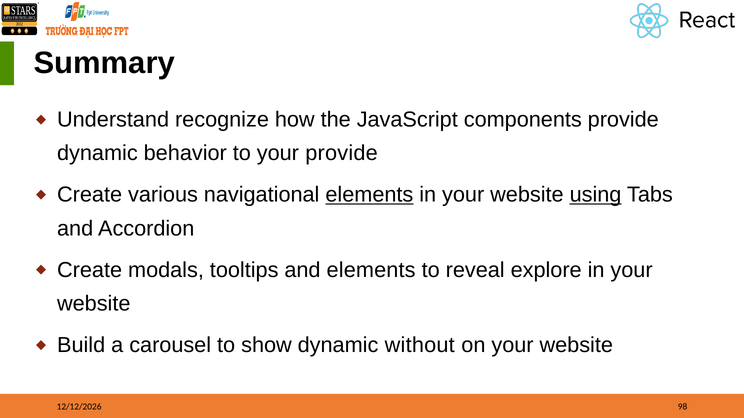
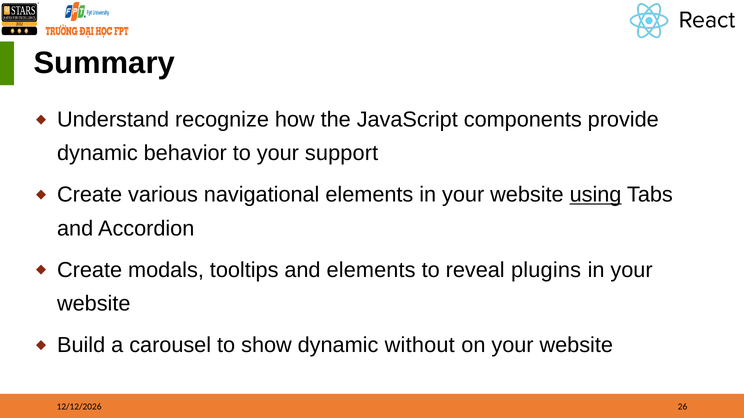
your provide: provide -> support (342, 153)
elements underline: present -> none (369, 195)
explore: explore -> plugins (546, 270)
98: 98 -> 26 (683, 407)
